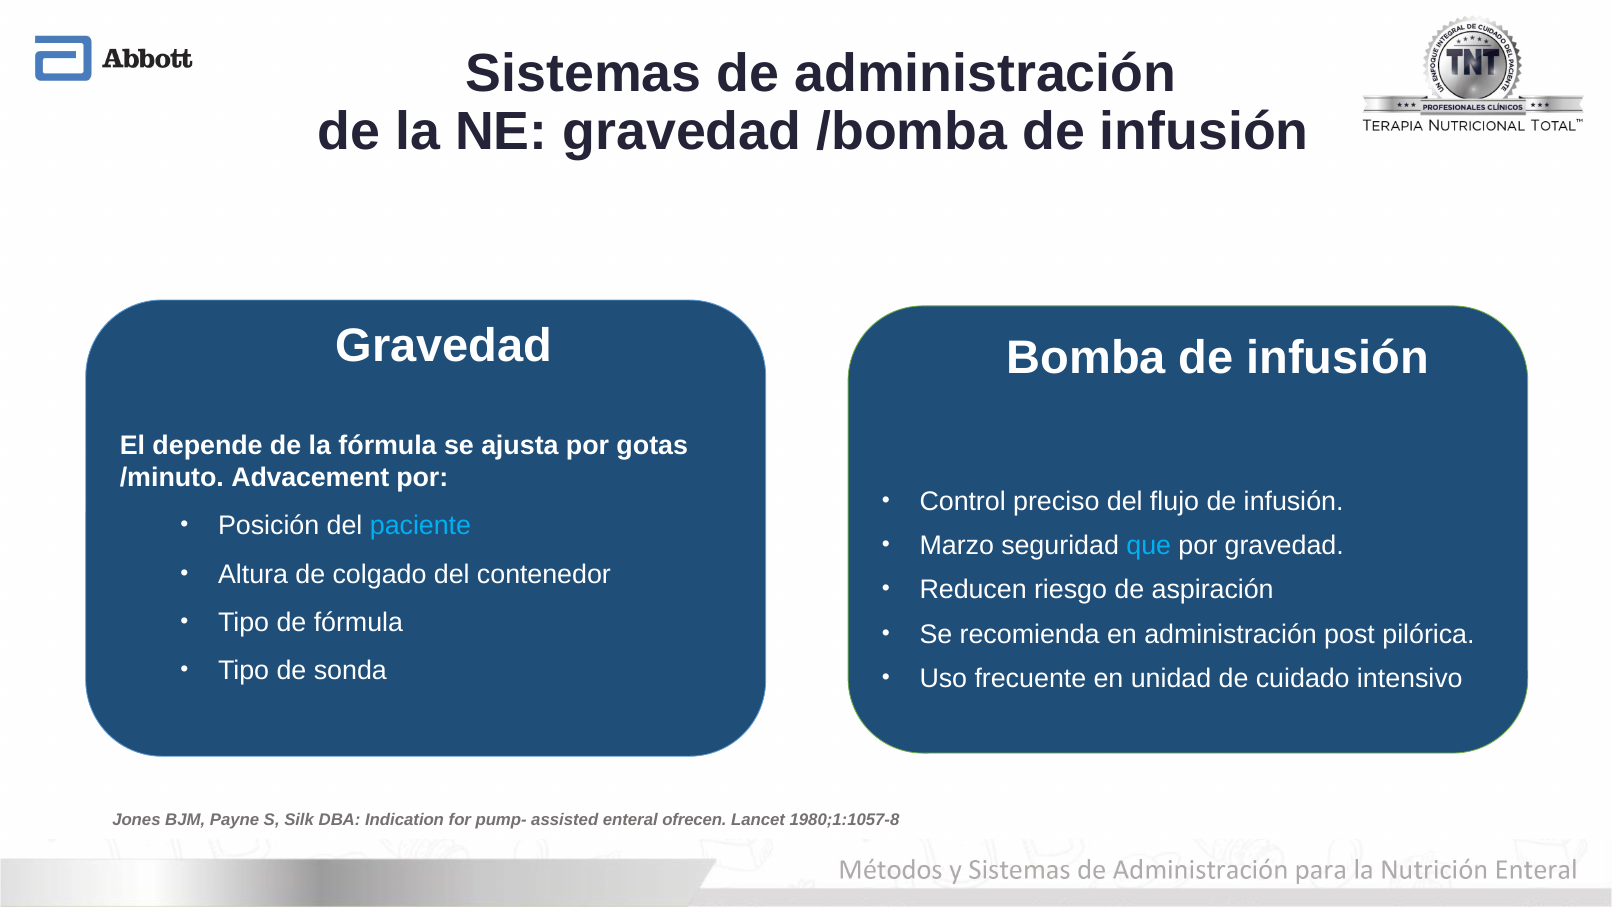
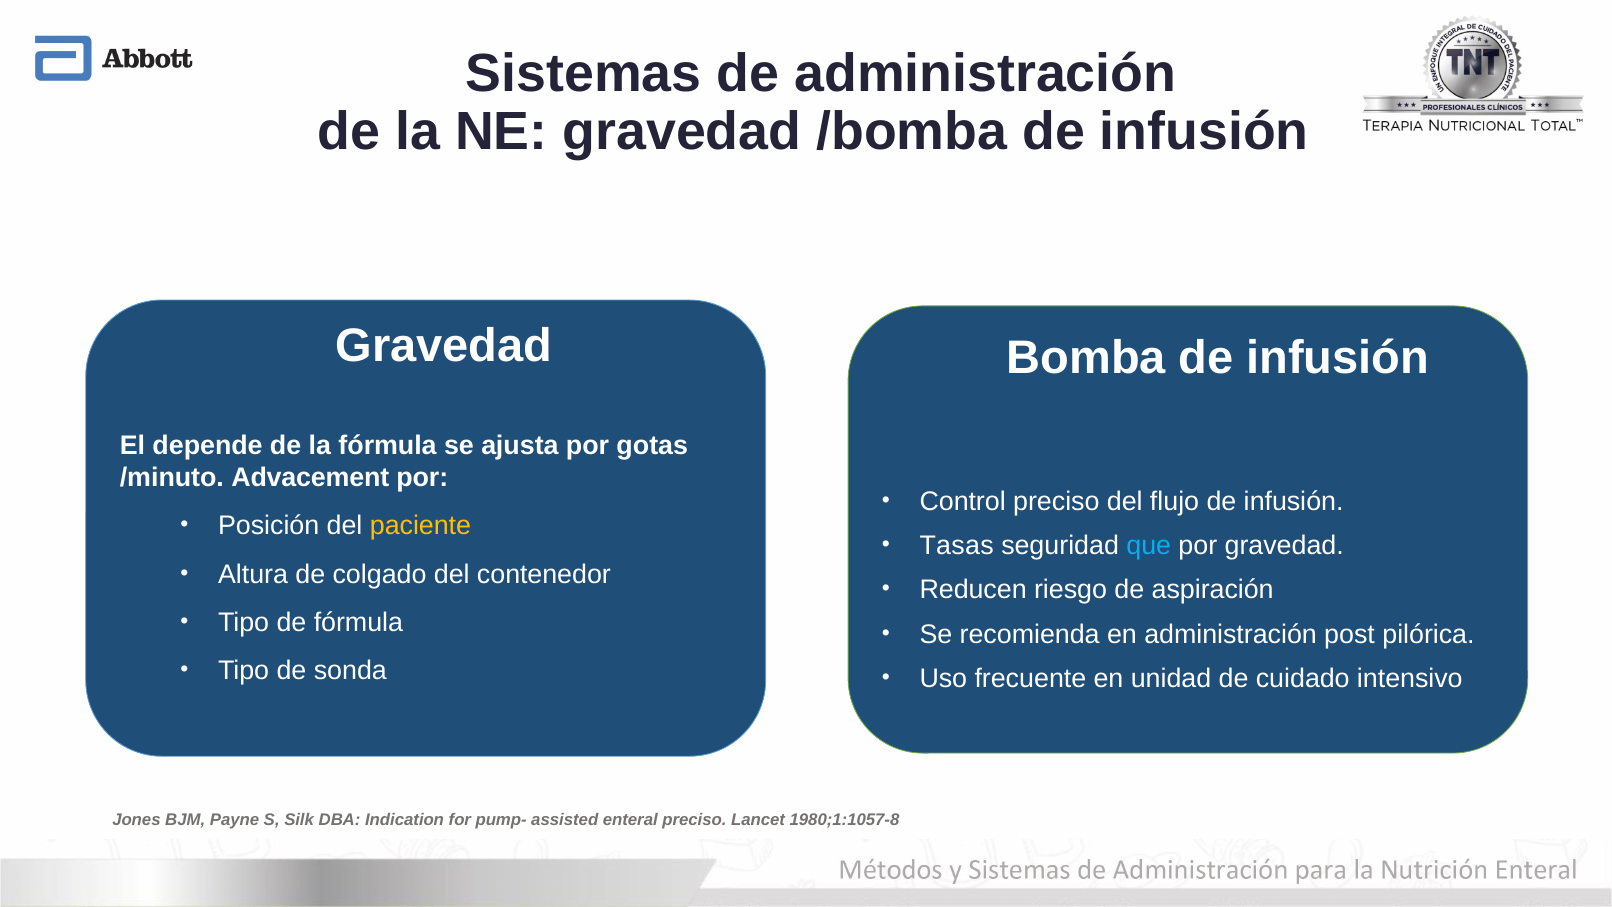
paciente colour: light blue -> yellow (420, 526)
Marzo: Marzo -> Tasas (957, 546)
enteral ofrecen: ofrecen -> preciso (694, 820)
